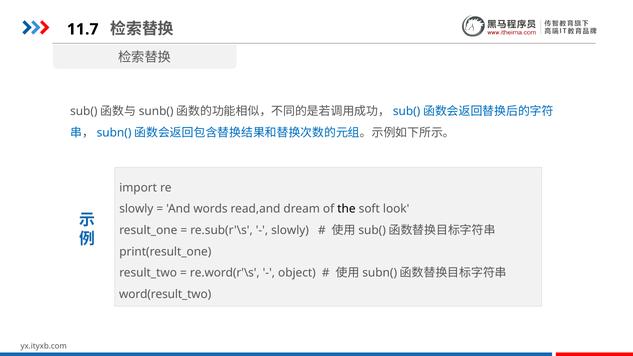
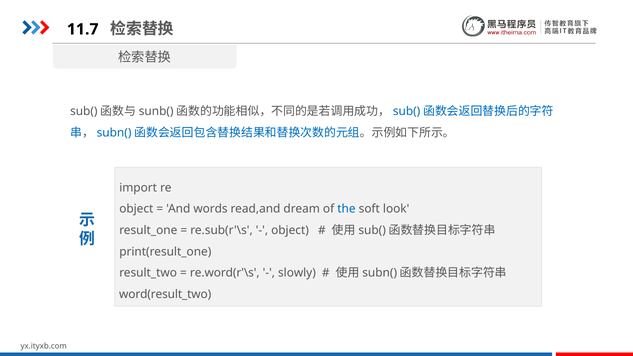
slowly: slowly -> object (136, 209)
the colour: black -> blue (346, 209)
slowly: slowly -> object (290, 230)
object: object -> slowly (297, 273)
